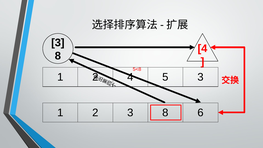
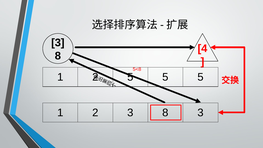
4: 4 -> 5 (130, 77)
3: 3 -> 5 (201, 77)
8 6: 6 -> 3 (201, 113)
